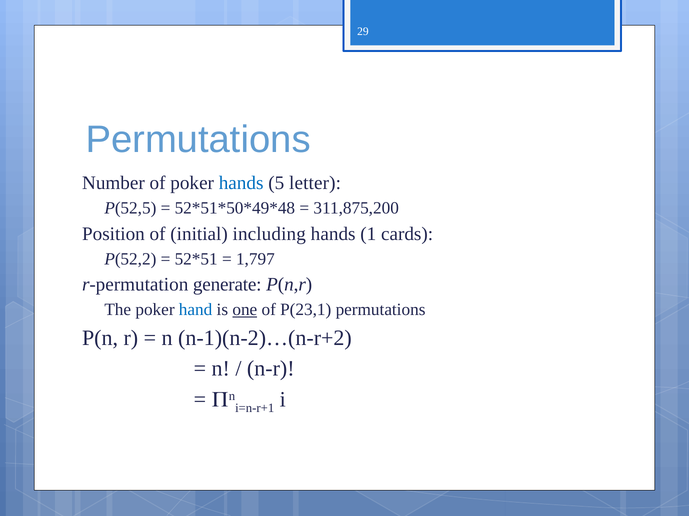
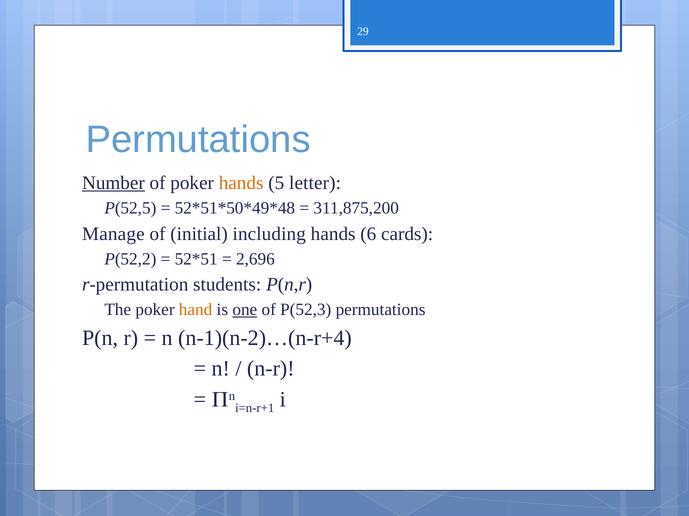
Number underline: none -> present (113, 183)
hands colour: blue -> orange (241, 183)
Position: Position -> Manage (113, 234)
1: 1 -> 6 (368, 234)
1,797: 1,797 -> 2,696 (255, 259)
generate: generate -> students (227, 285)
hand colour: blue -> orange (196, 310)
P(23,1: P(23,1 -> P(52,3 (306, 310)
n-1)(n-2)…(n-r+2: n-1)(n-2)…(n-r+2 -> n-1)(n-2)…(n-r+4 (265, 338)
